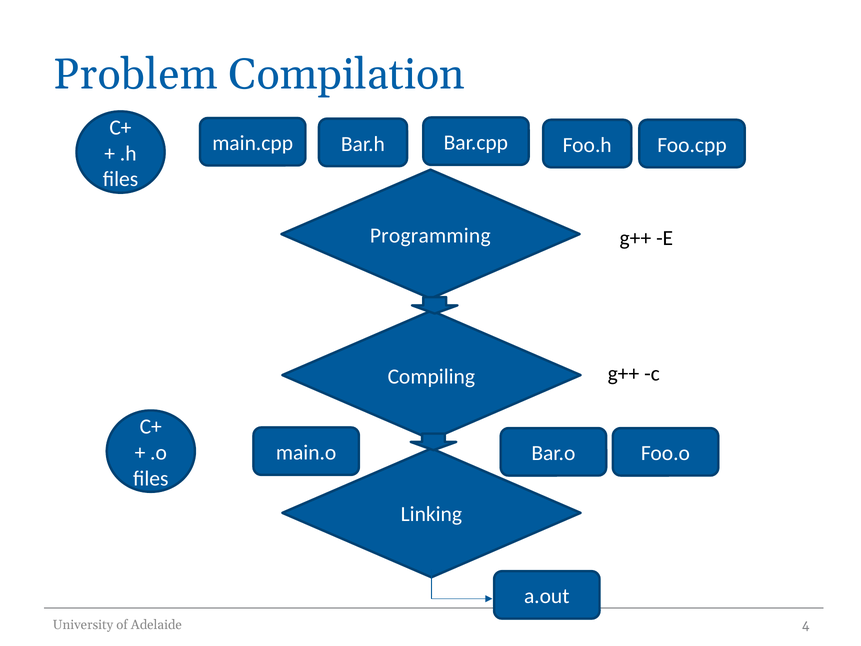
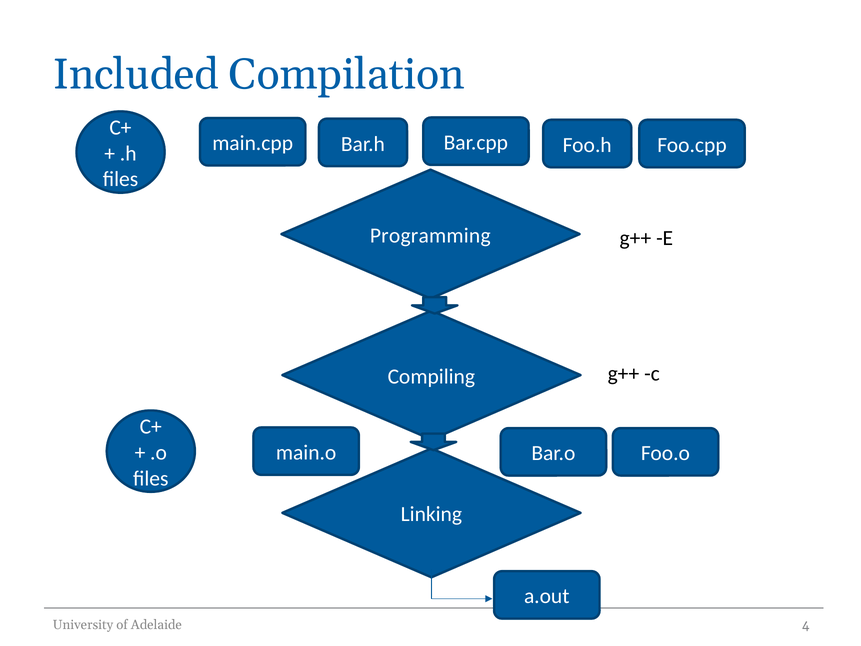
Problem: Problem -> Included (136, 74)
